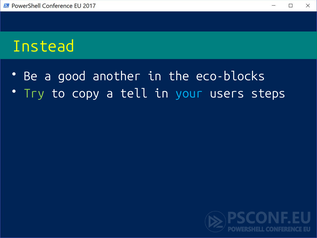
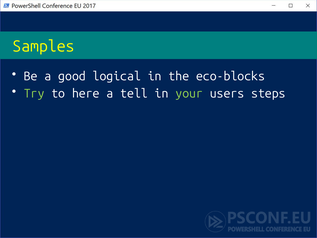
Instead: Instead -> Samples (44, 46)
another: another -> logical (117, 76)
copy: copy -> here (86, 94)
your colour: light blue -> light green (189, 94)
